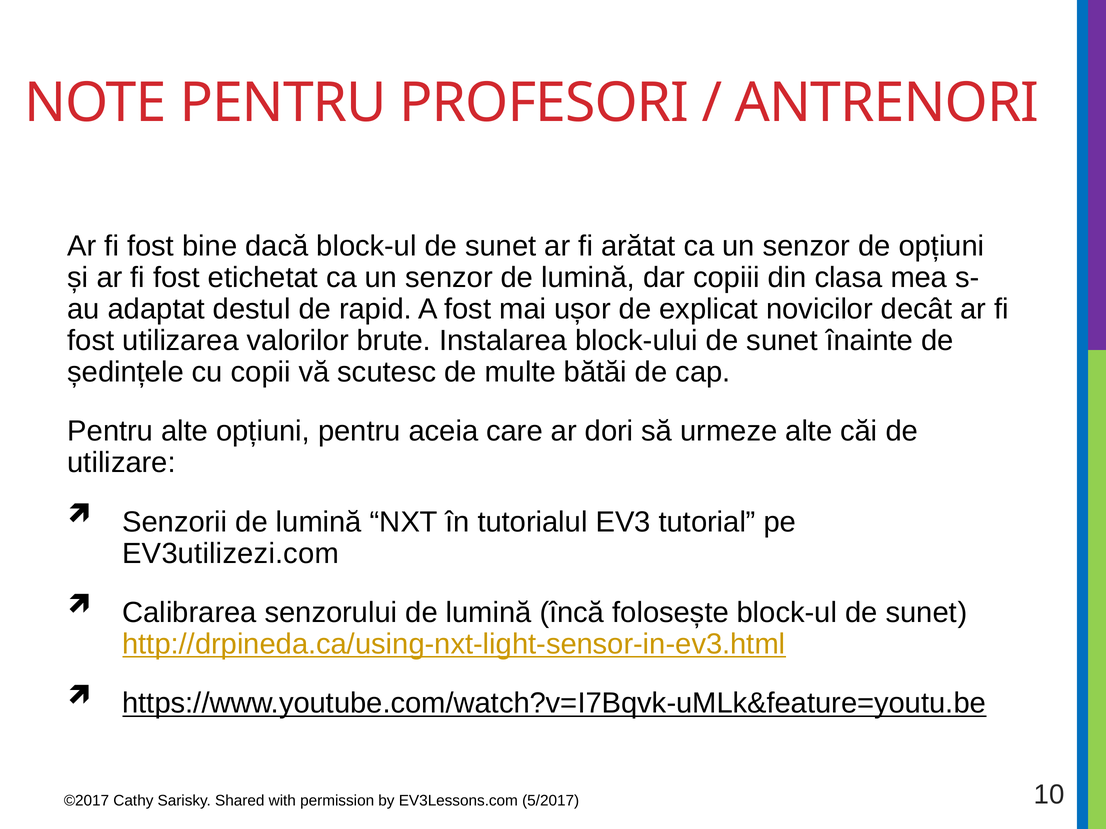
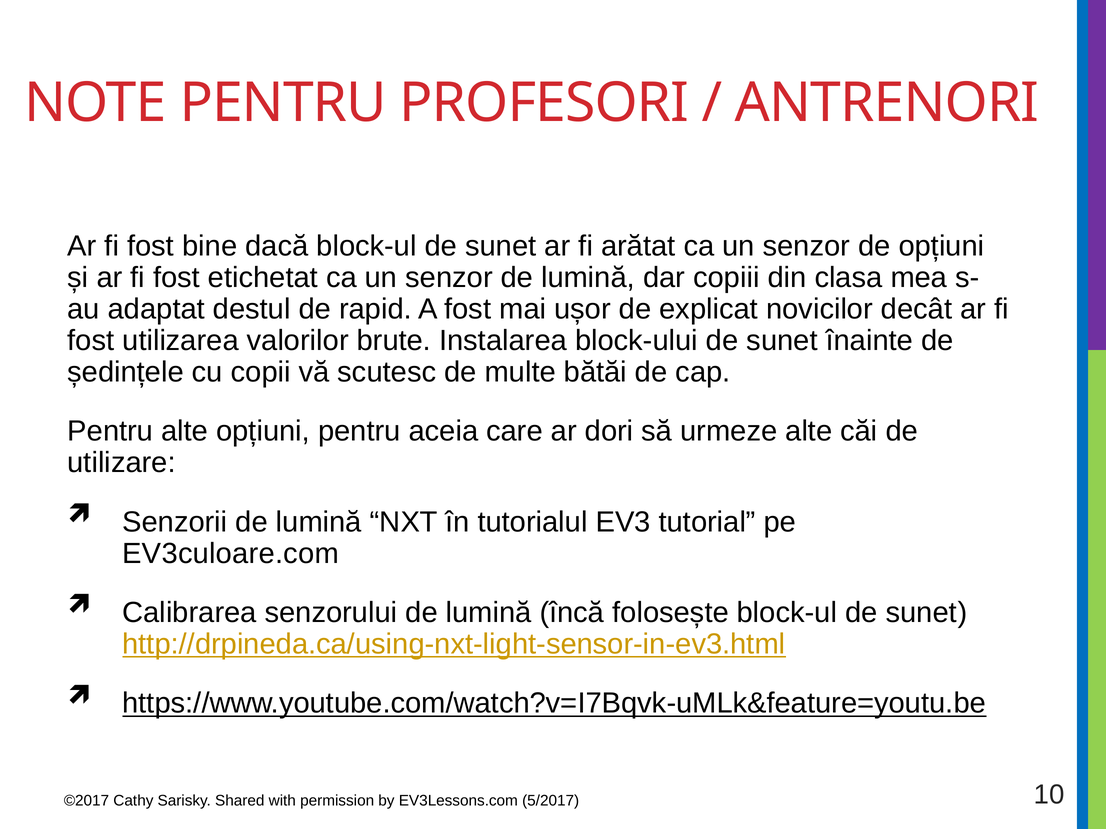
EV3utilizezi.com: EV3utilizezi.com -> EV3culoare.com (231, 554)
